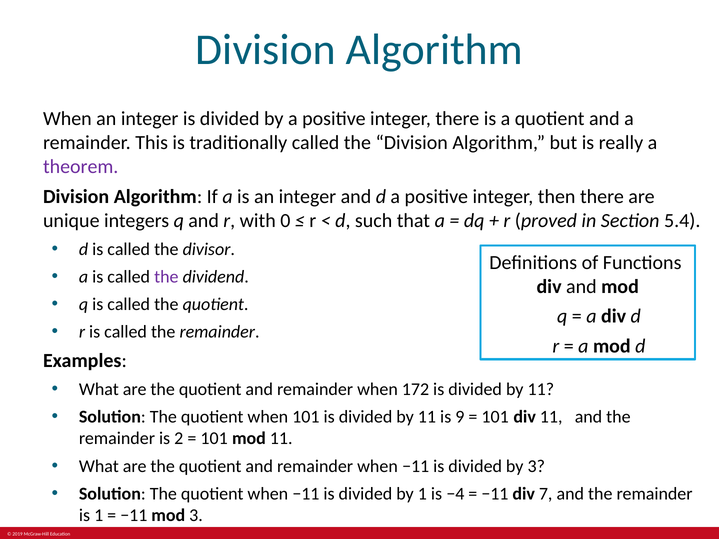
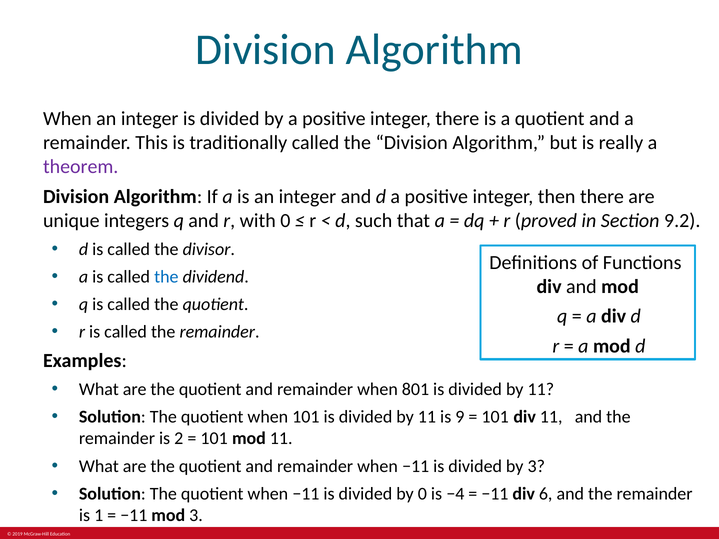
5.4: 5.4 -> 9.2 (682, 221)
the colour: purple -> blue (166, 277)
172: 172 -> 801 (415, 390)
by 1: 1 -> 0 (422, 494)
7: 7 -> 6 (546, 494)
